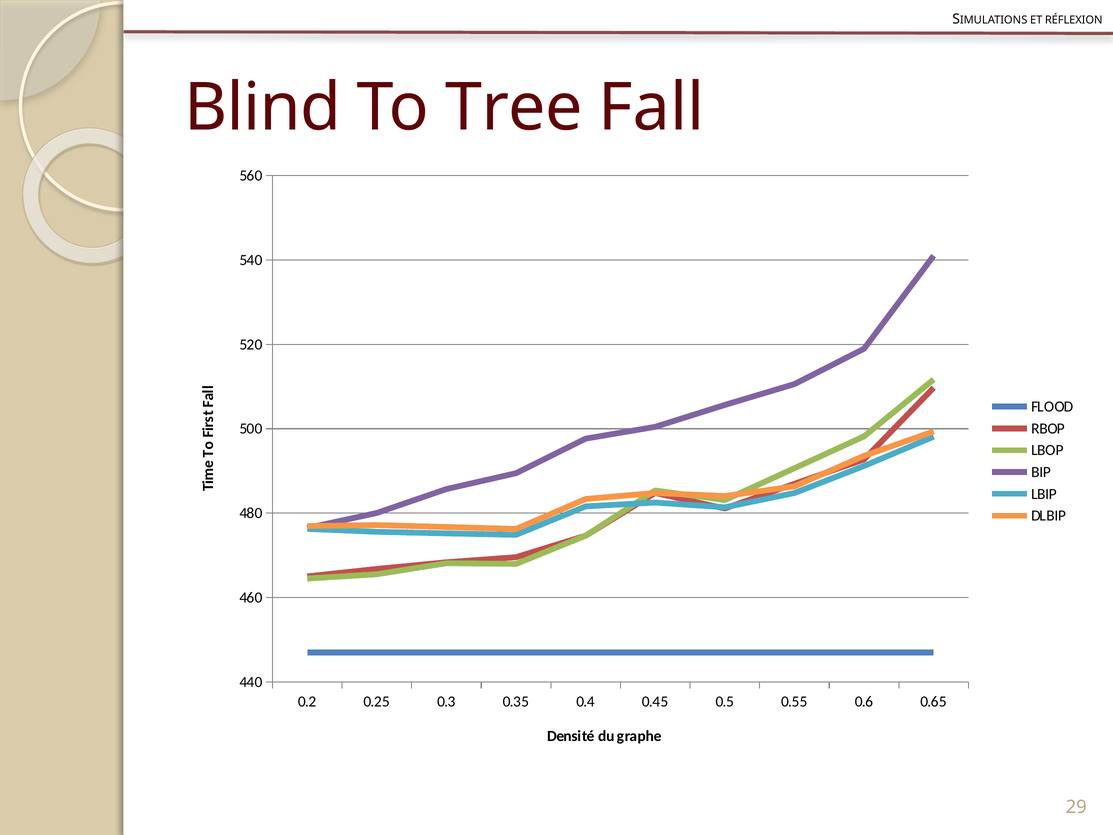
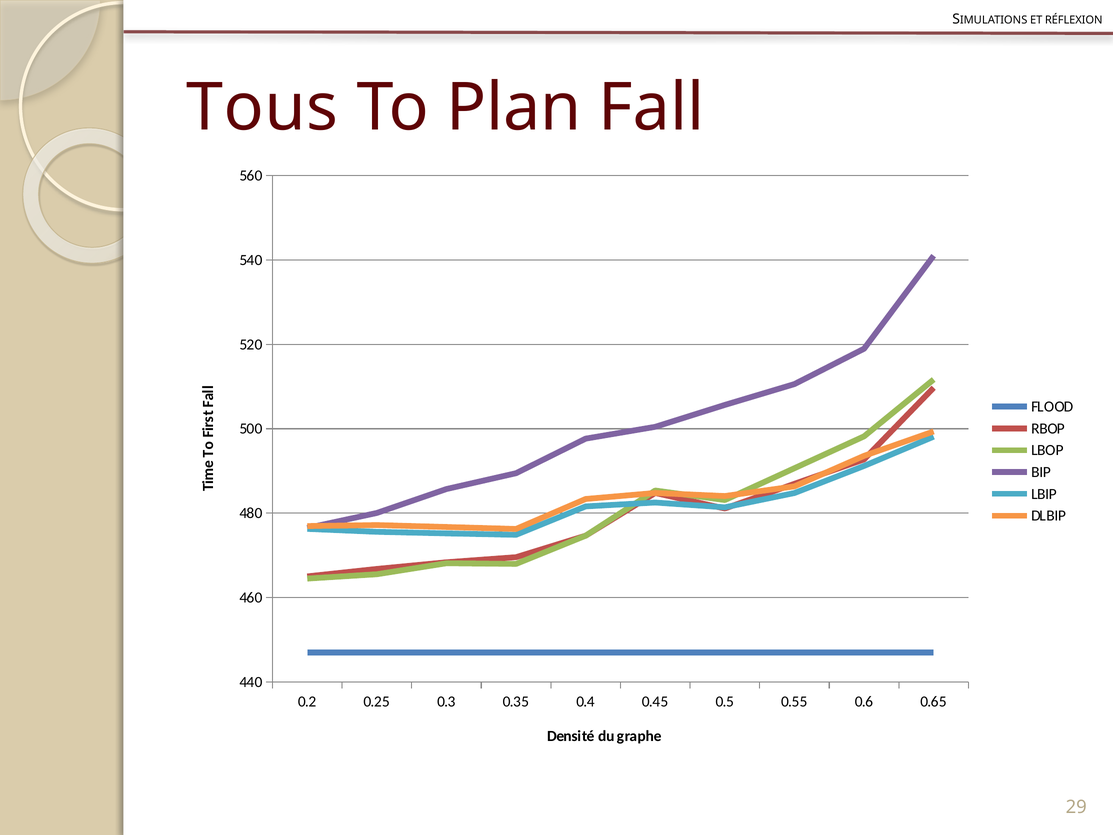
Blind: Blind -> Tous (262, 108)
Tree: Tree -> Plan (514, 108)
